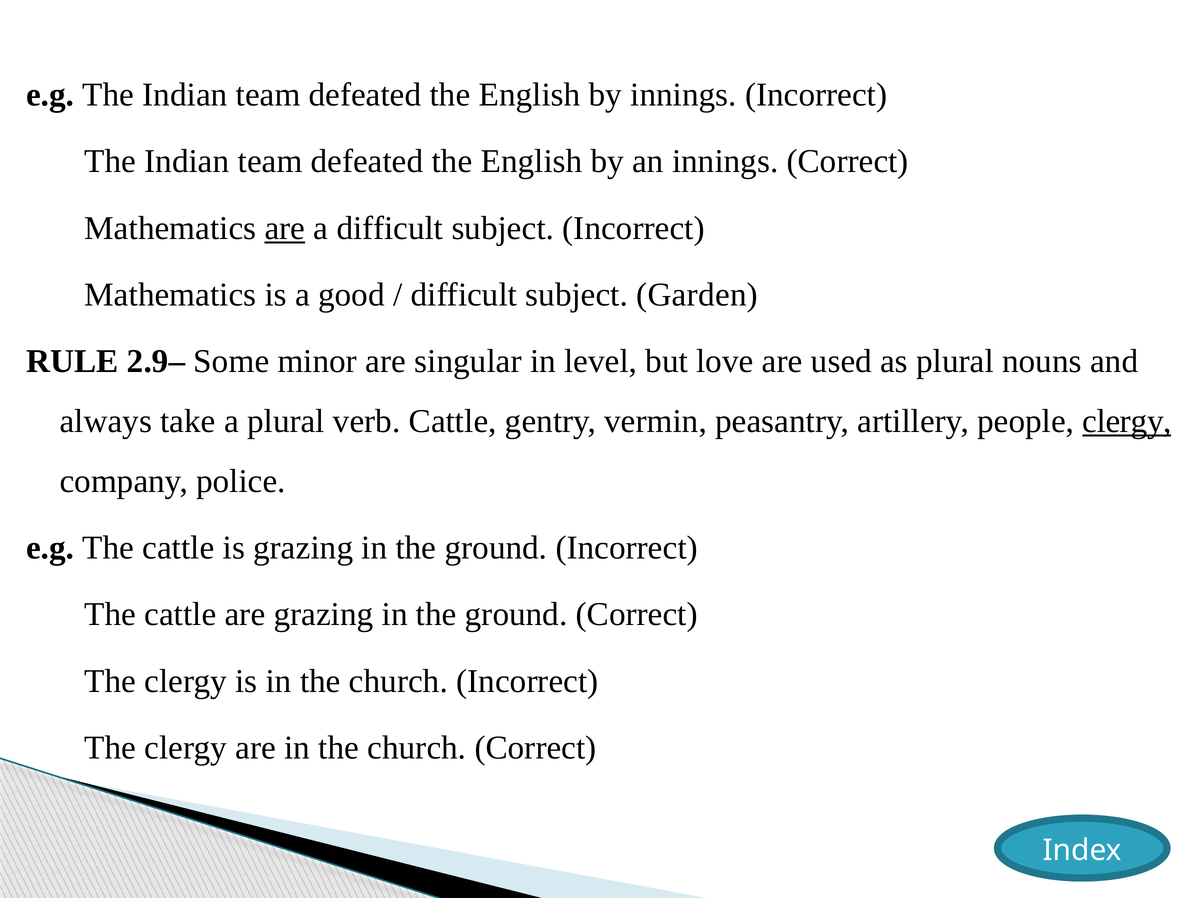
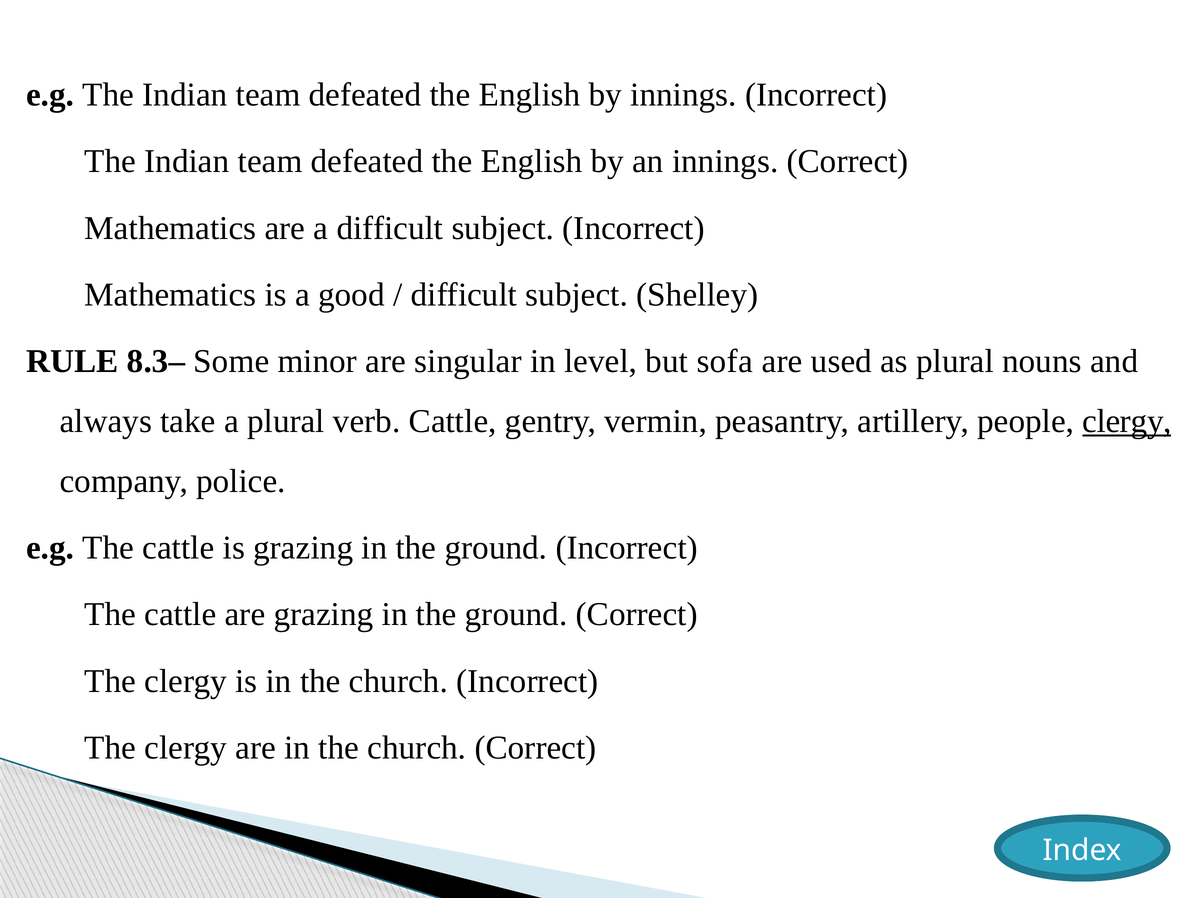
are underline: present -> none (285, 228)
Garden: Garden -> Shelley (697, 295)
2.9–: 2.9– -> 8.3– (156, 361)
love: love -> sofa (725, 361)
